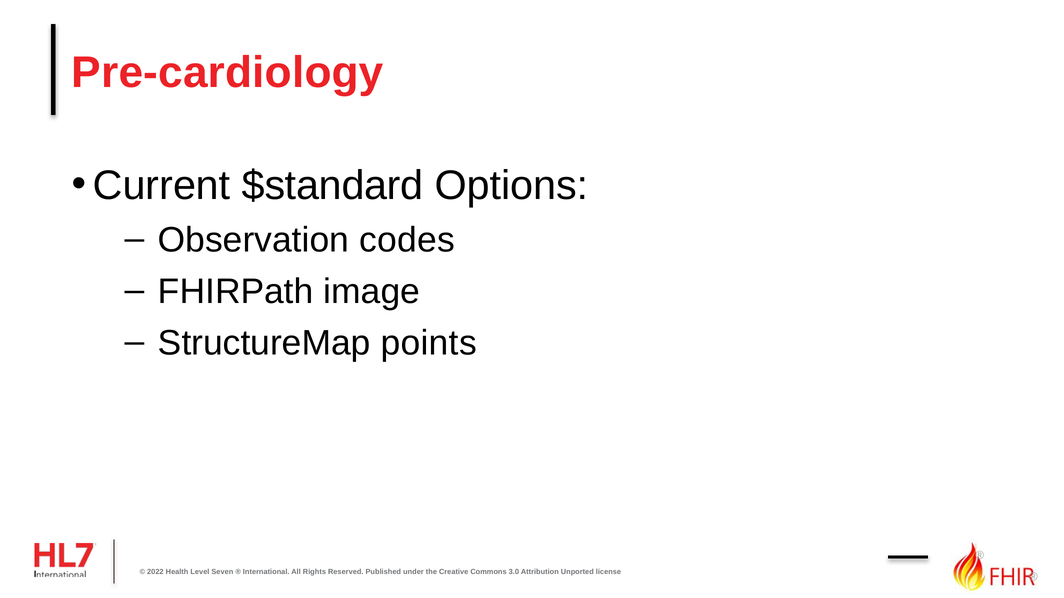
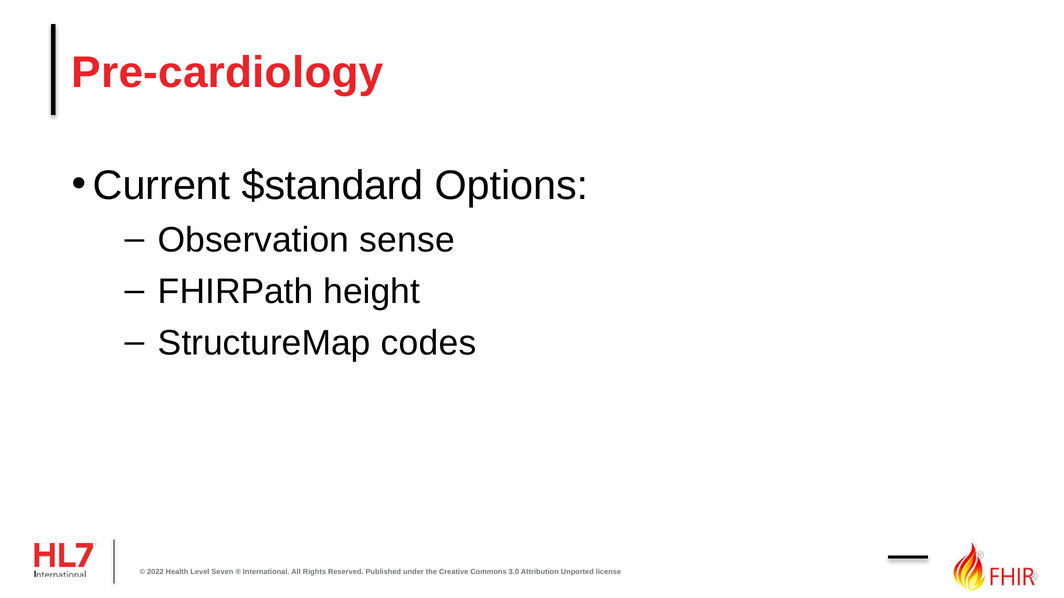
codes: codes -> sense (407, 240)
image: image -> height (372, 292)
points: points -> codes (429, 343)
